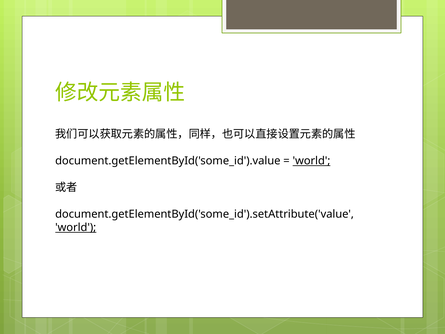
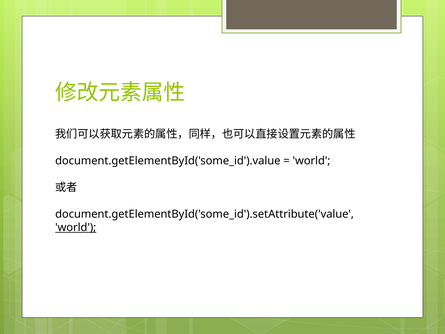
world underline: present -> none (311, 161)
